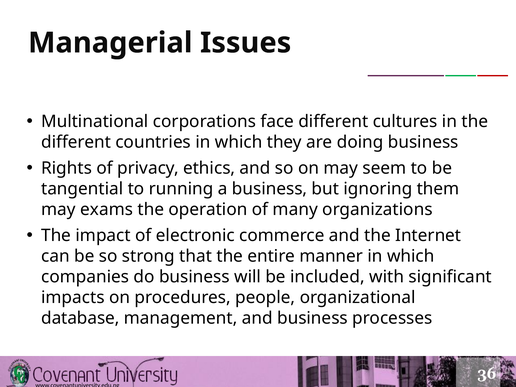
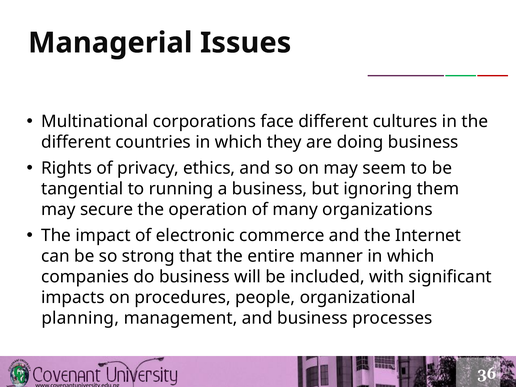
exams: exams -> secure (107, 210)
database: database -> planning (80, 318)
